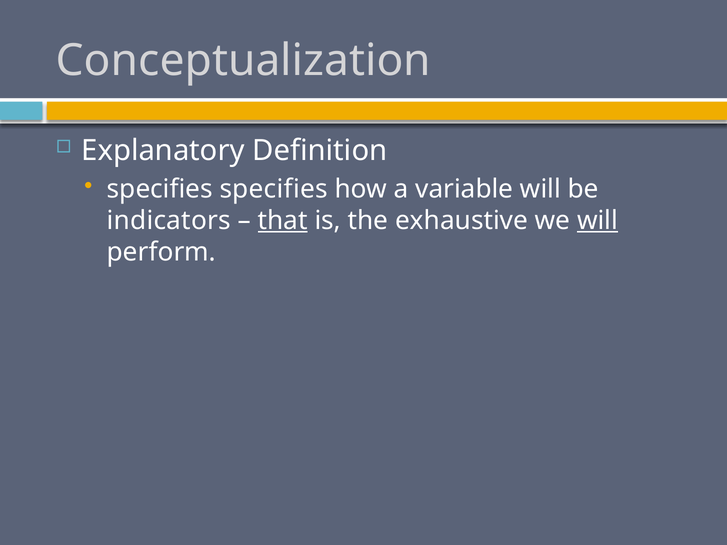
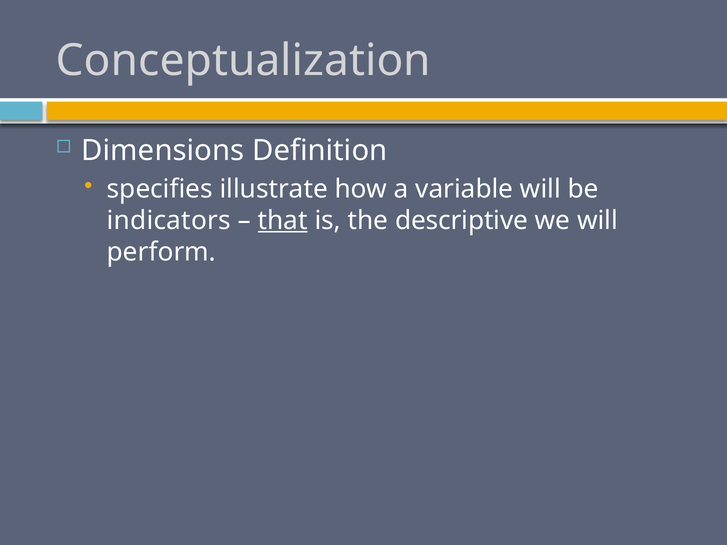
Explanatory: Explanatory -> Dimensions (163, 150)
specifies specifies: specifies -> illustrate (274, 189)
exhaustive: exhaustive -> descriptive (462, 221)
will underline: present -> none (598, 221)
